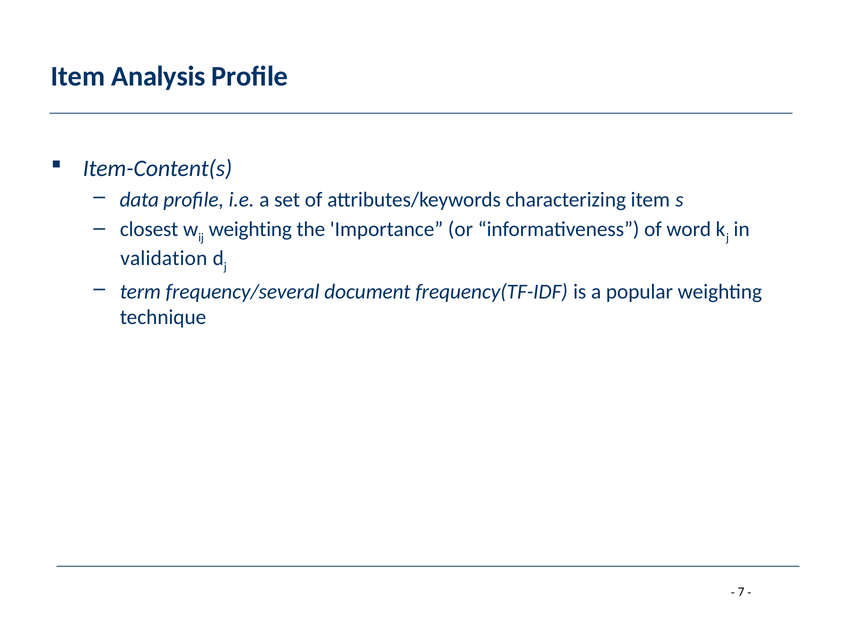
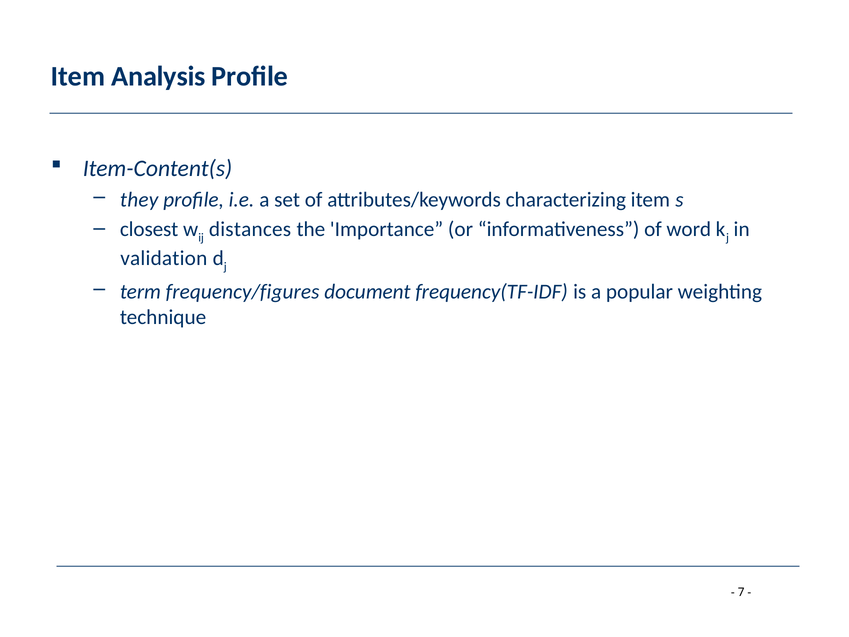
data: data -> they (139, 200)
weighting: weighting -> distances (250, 229)
frequency/several: frequency/several -> frequency/figures (243, 291)
